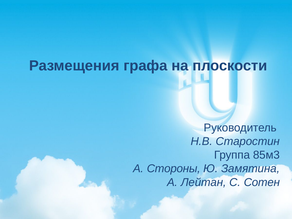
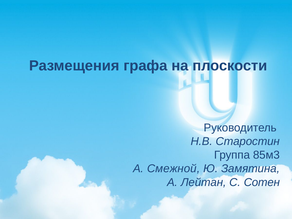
Стороны: Стороны -> Смежной (173, 169)
